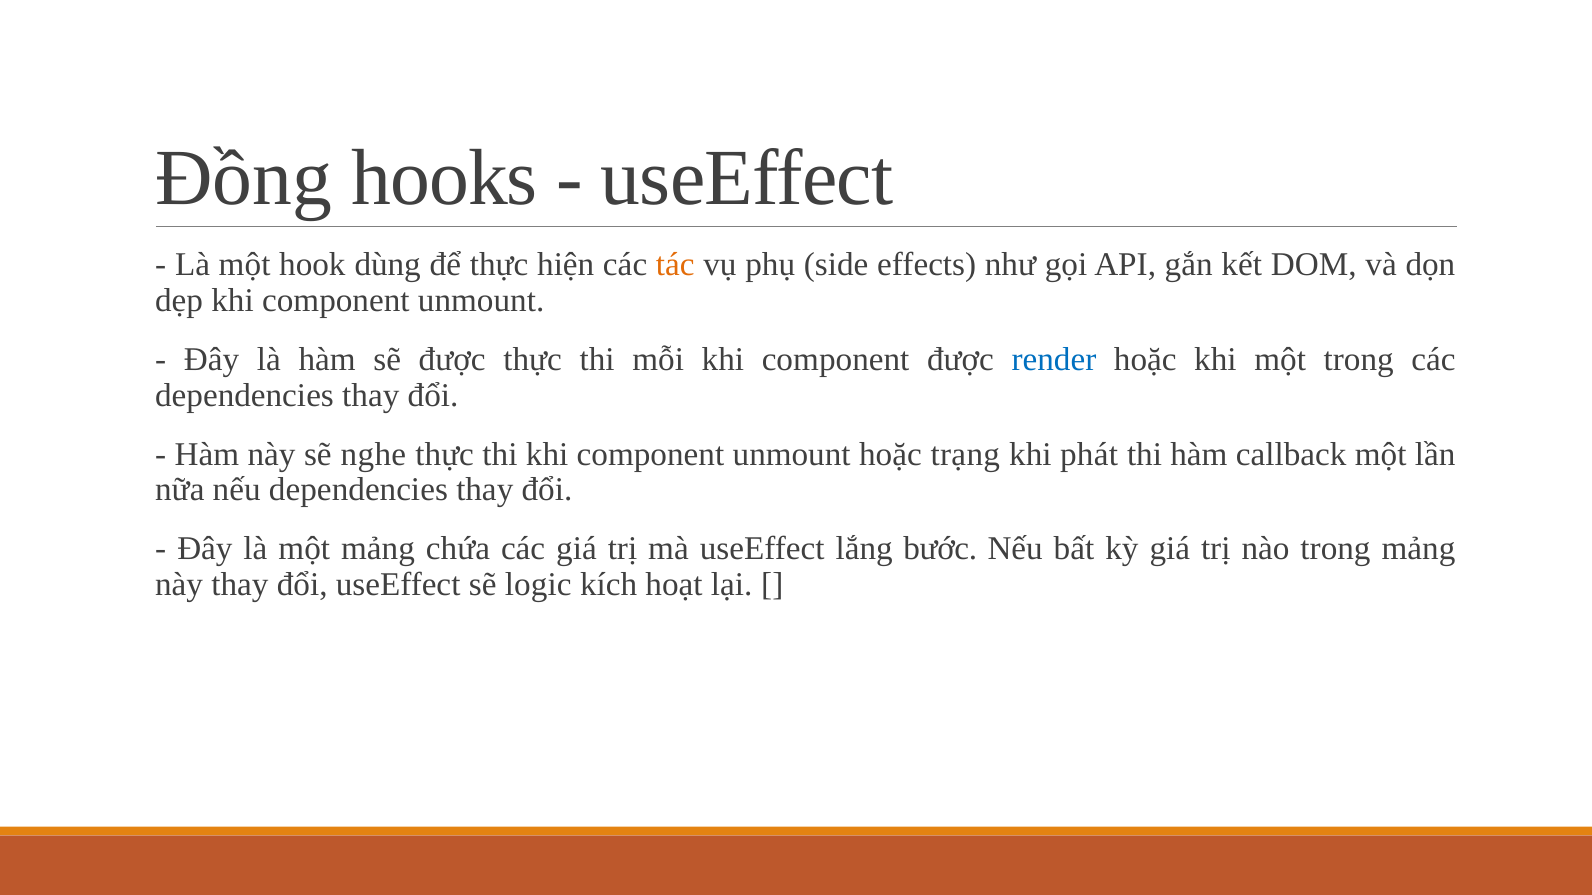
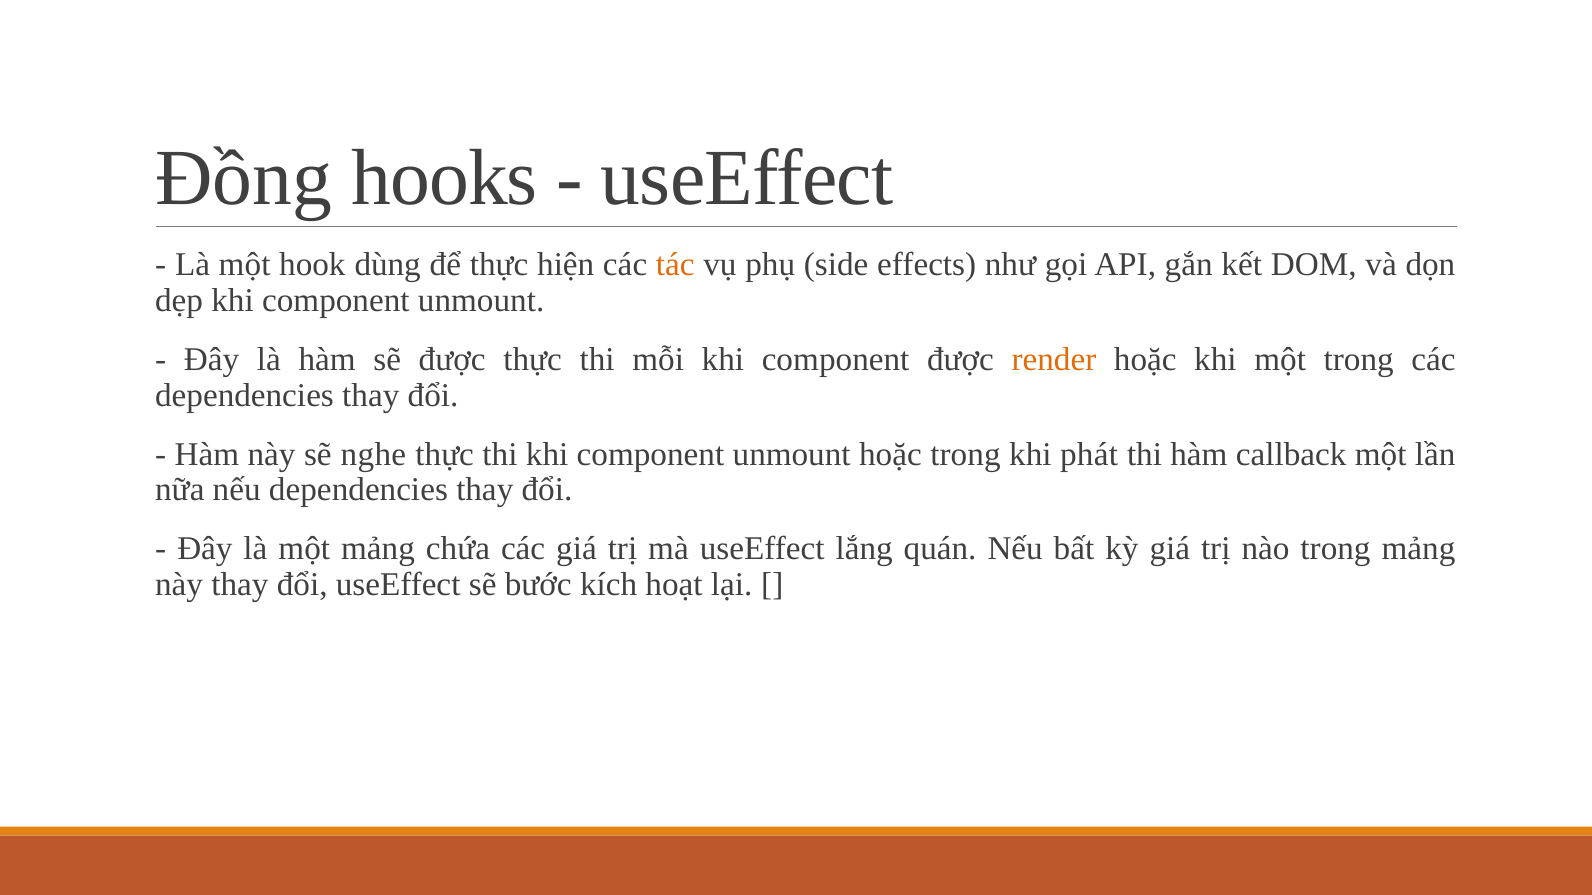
render colour: blue -> orange (1054, 360)
hoặc trạng: trạng -> trong (965, 454)
bước: bước -> quán (940, 549)
logic: logic -> bước (538, 585)
